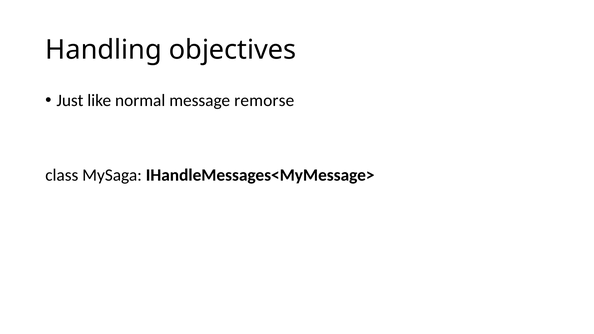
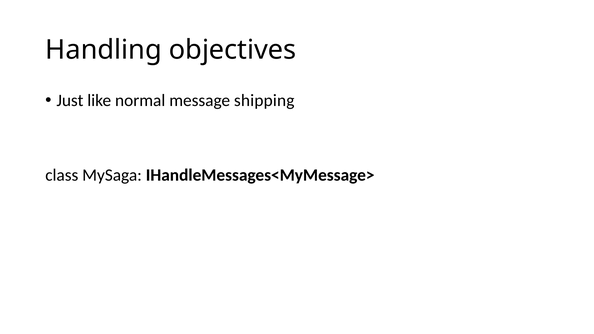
remorse: remorse -> shipping (264, 100)
